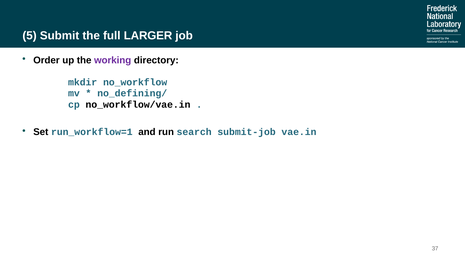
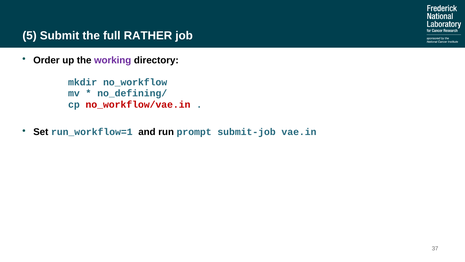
LARGER: LARGER -> RATHER (148, 35)
no_workflow/vae.in colour: black -> red (138, 104)
search: search -> prompt (194, 132)
